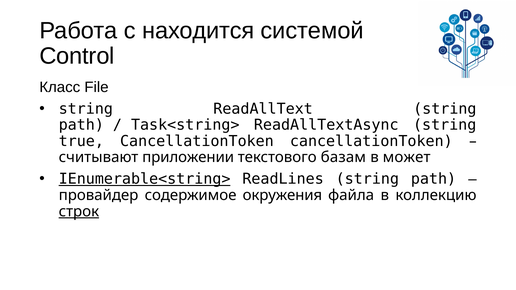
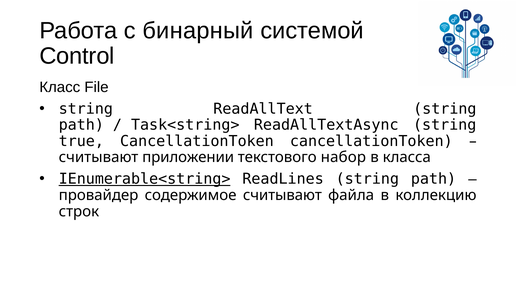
находится: находится -> бинарный (198, 31)
базам: базам -> набор (343, 157)
может: может -> класса (407, 157)
содержимое окружения: окружения -> считывают (282, 195)
строк underline: present -> none (79, 212)
